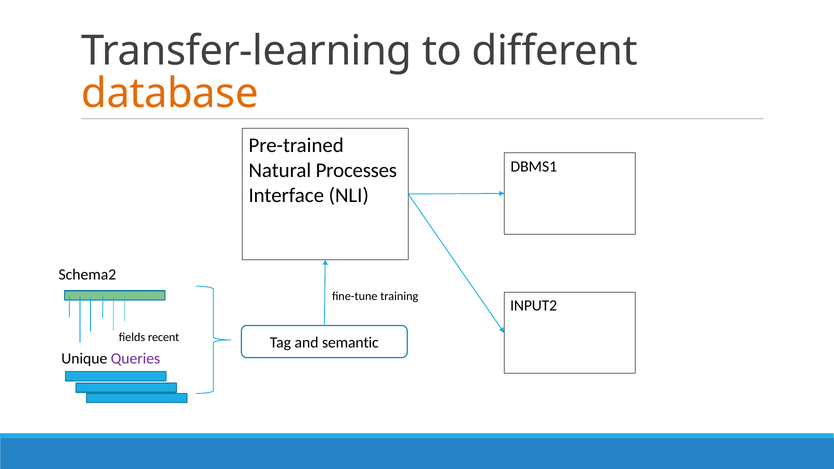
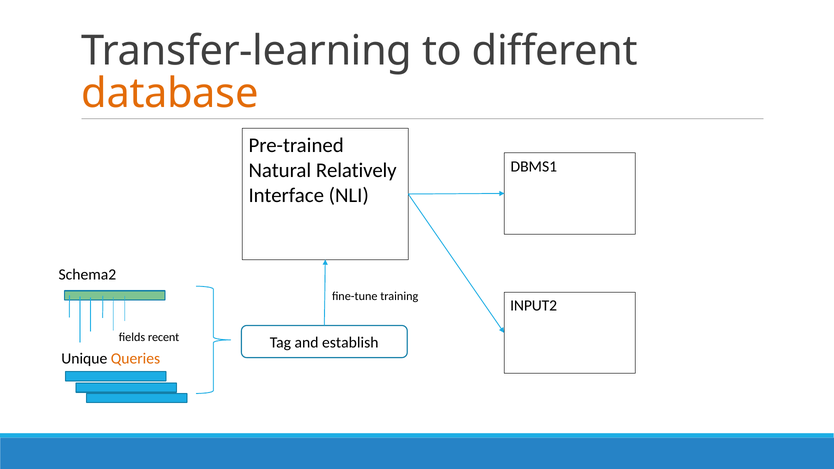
Processes: Processes -> Relatively (356, 170)
semantic: semantic -> establish (350, 343)
Queries colour: purple -> orange (136, 359)
